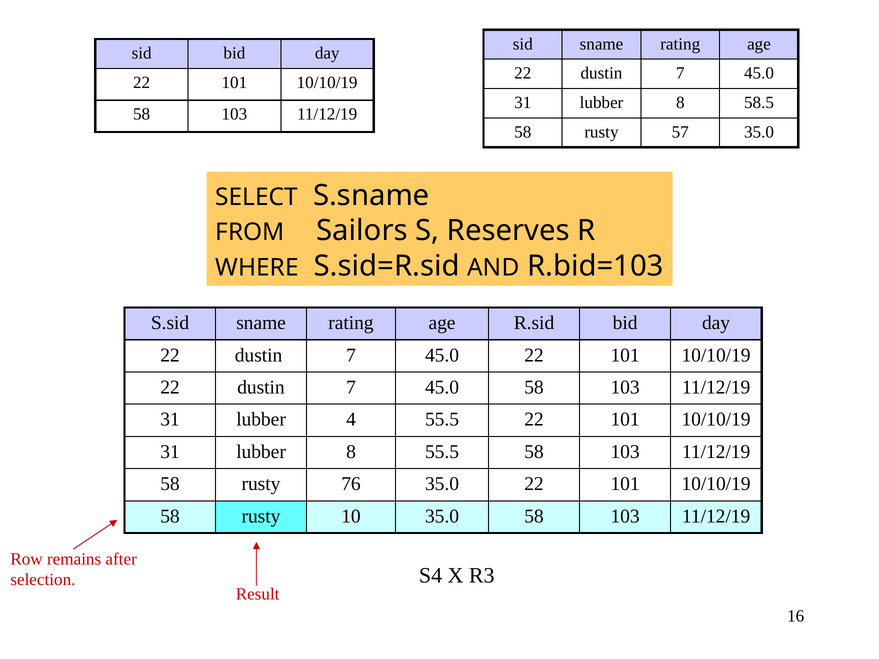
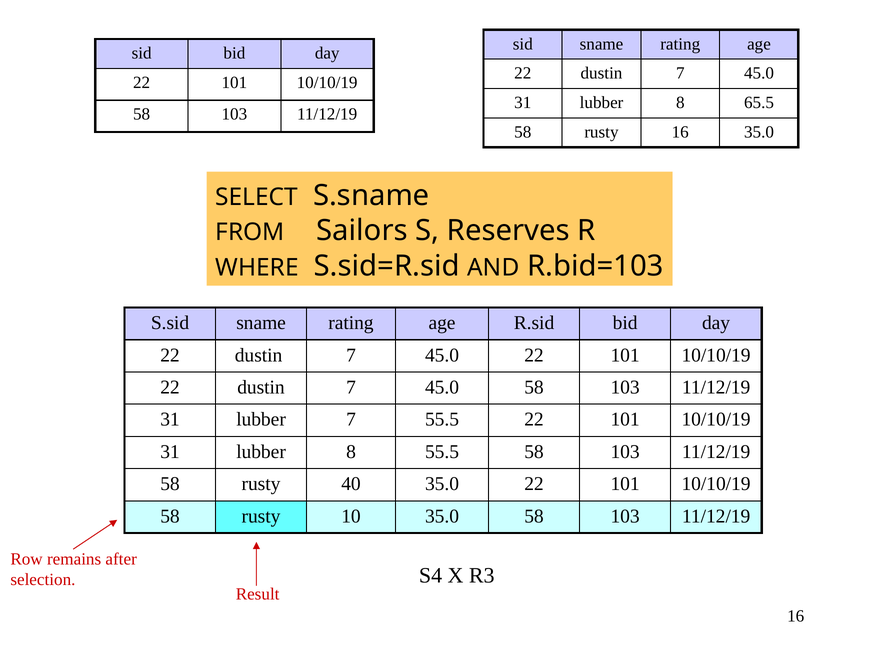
58.5: 58.5 -> 65.5 (759, 103)
rusty 57: 57 -> 16 (680, 132)
lubber 4: 4 -> 7 (351, 420)
76: 76 -> 40 (351, 484)
